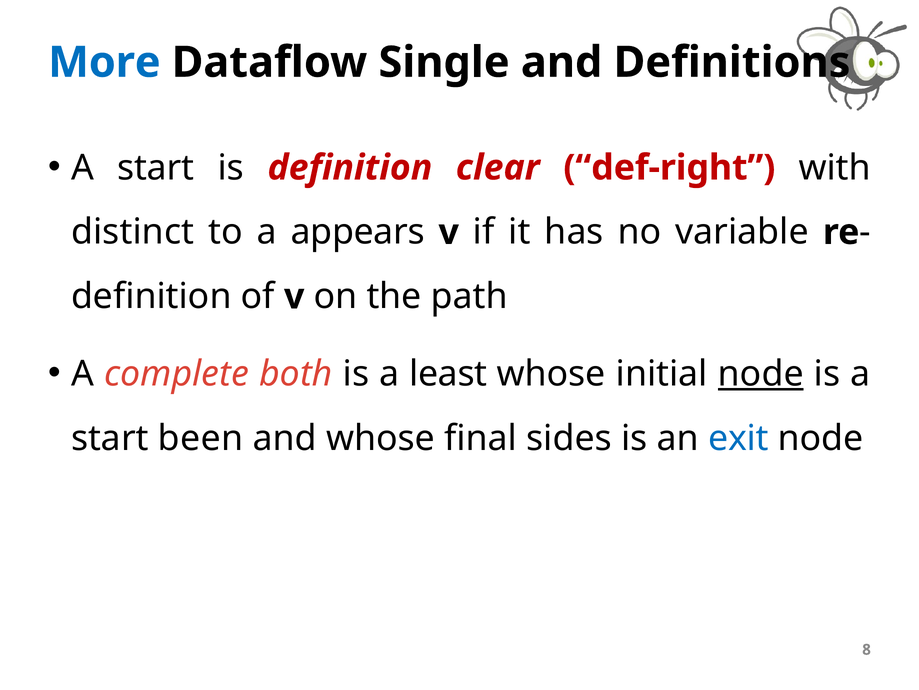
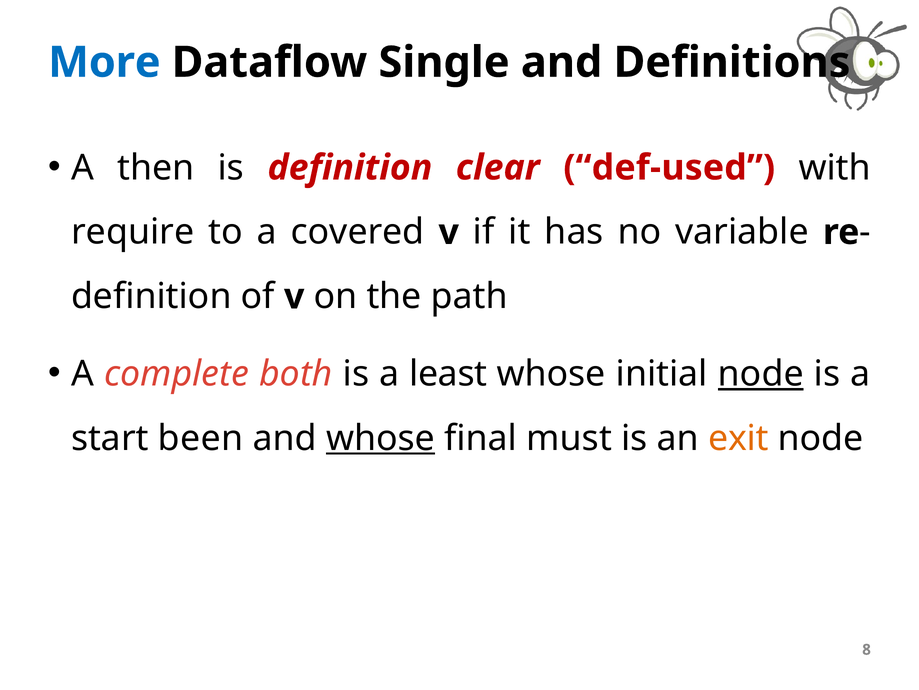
start: start -> then (156, 168)
def-right: def-right -> def-used (669, 168)
distinct: distinct -> require (133, 232)
appears: appears -> covered (358, 232)
whose underline: none -> present (381, 438)
sides: sides -> must (569, 438)
exit colour: blue -> orange (738, 438)
